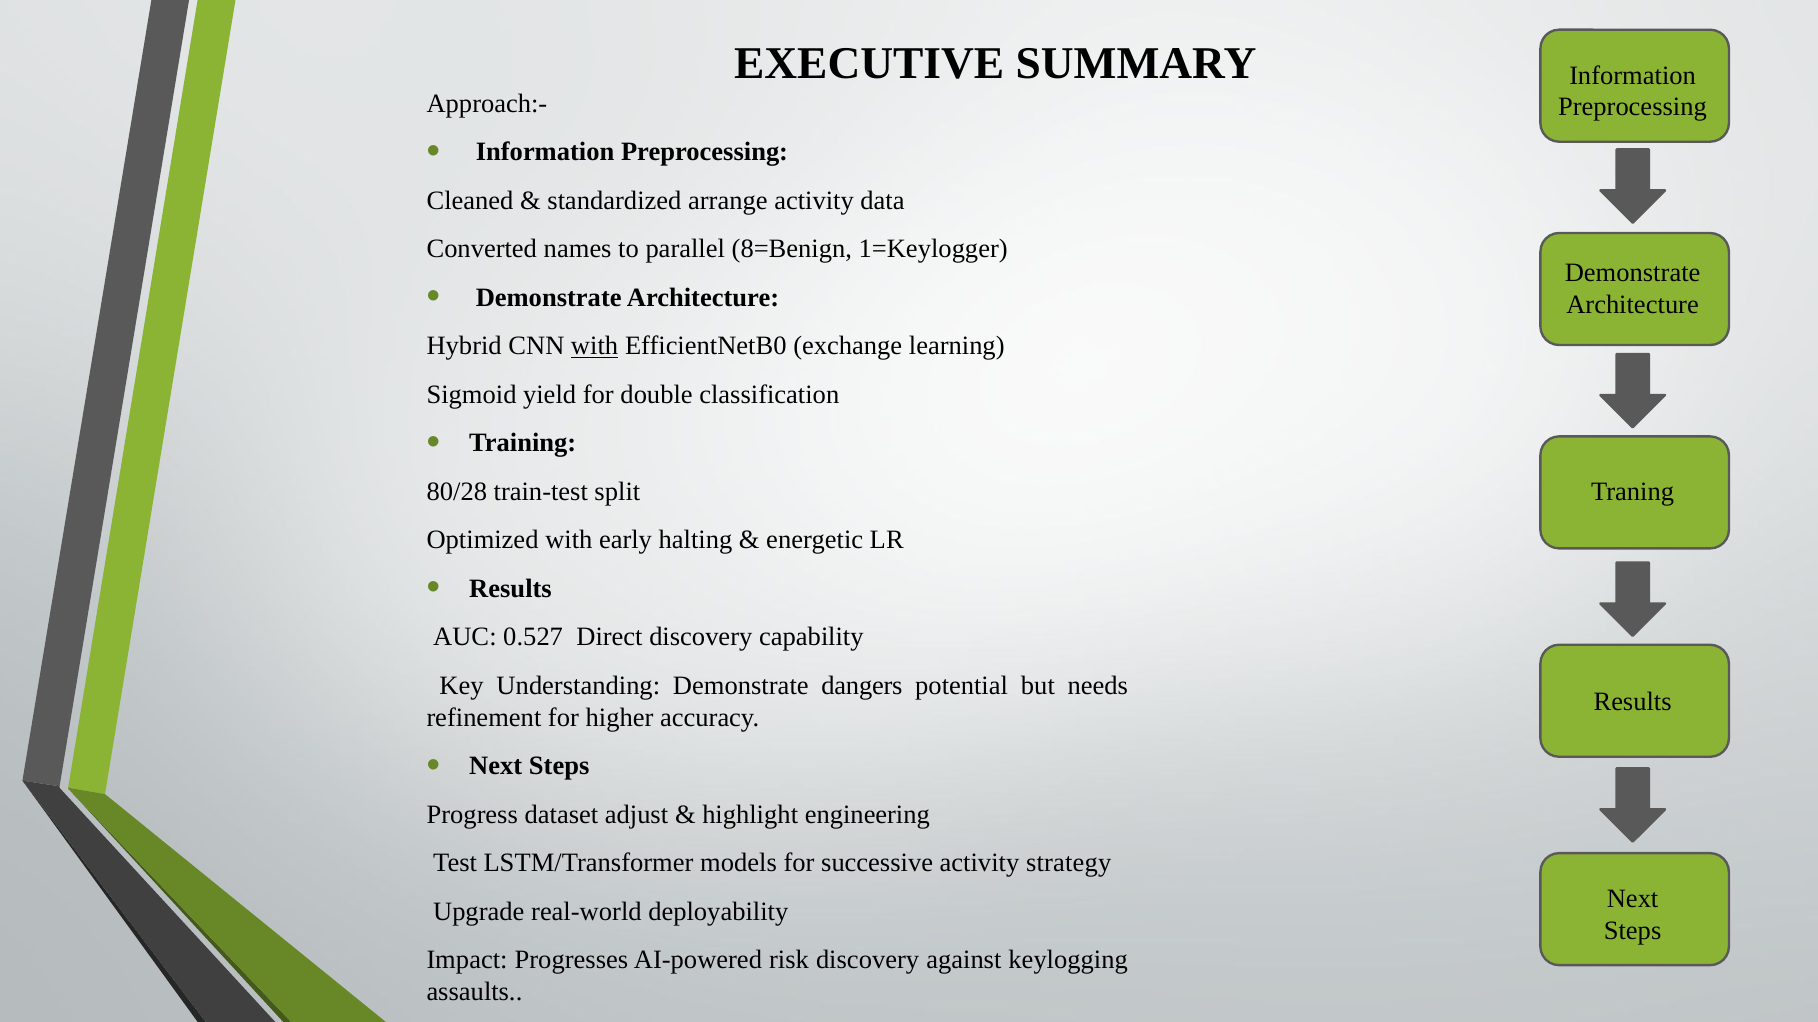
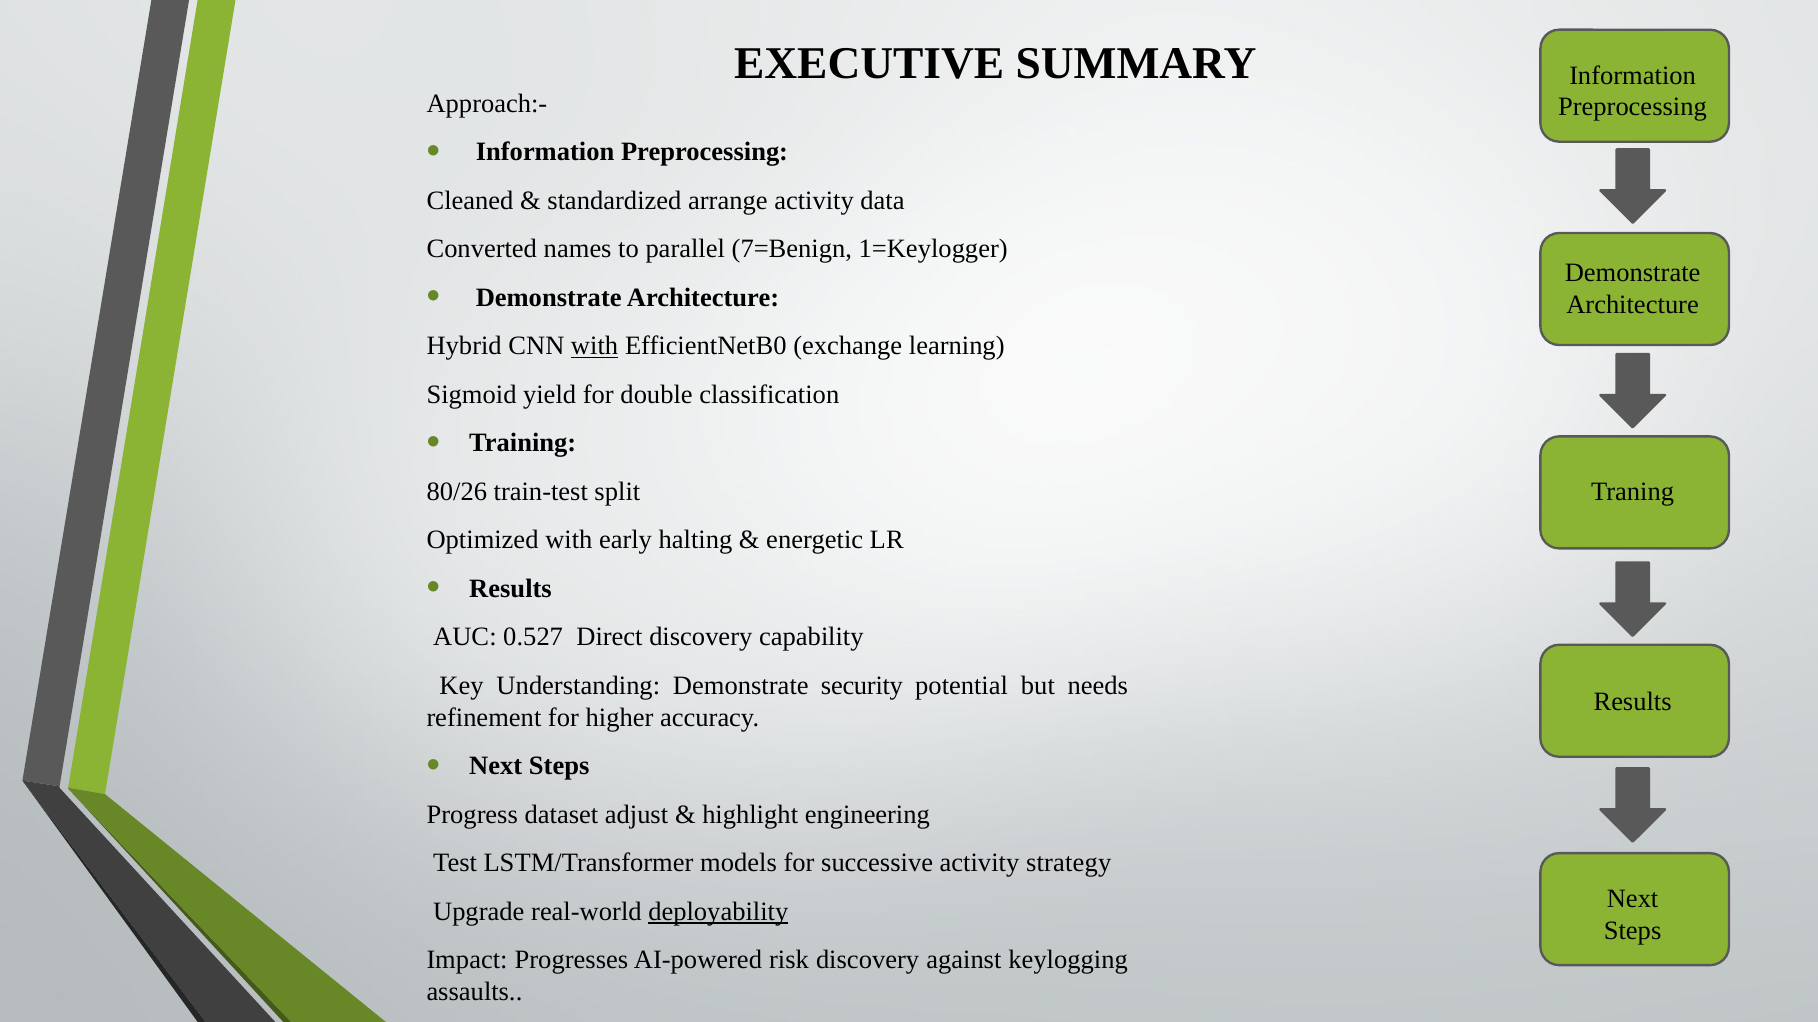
8=Benign: 8=Benign -> 7=Benign (792, 249)
80/28: 80/28 -> 80/26 (457, 492)
dangers: dangers -> security (862, 686)
deployability underline: none -> present (718, 912)
